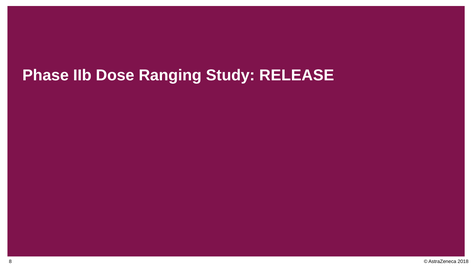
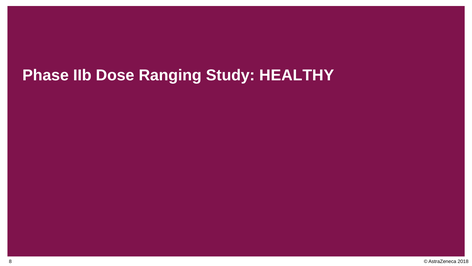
RELEASE: RELEASE -> HEALTHY (297, 75)
